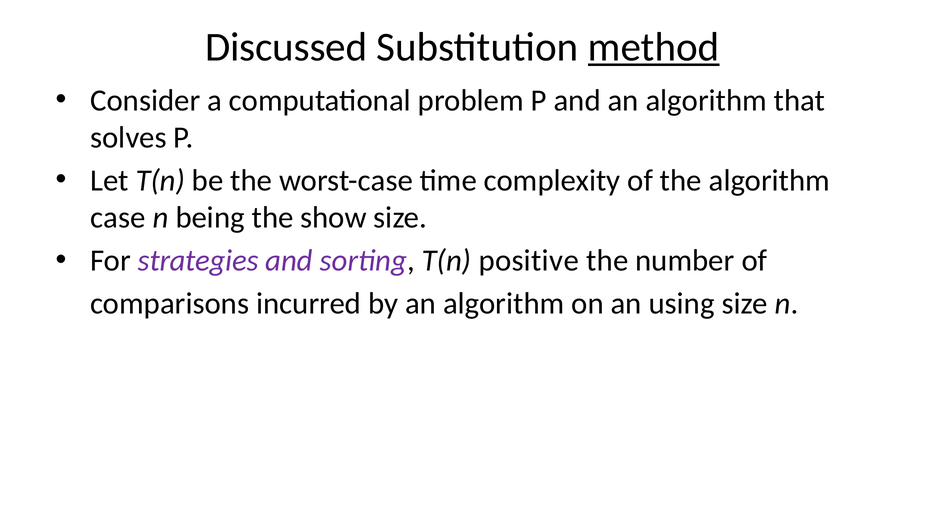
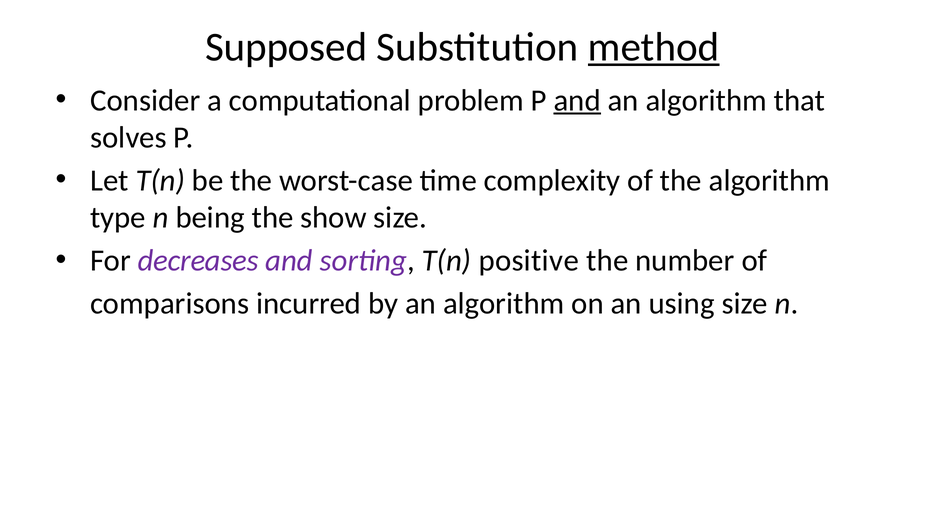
Discussed: Discussed -> Supposed (286, 47)
and underline: none -> present (577, 100)
case: case -> type (118, 218)
strategies: strategies -> decreases (198, 261)
